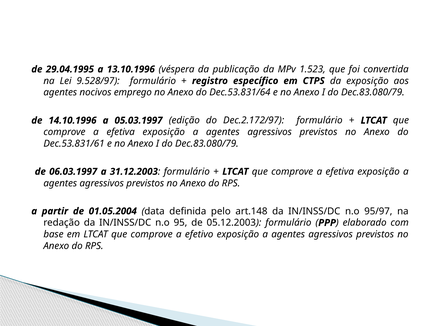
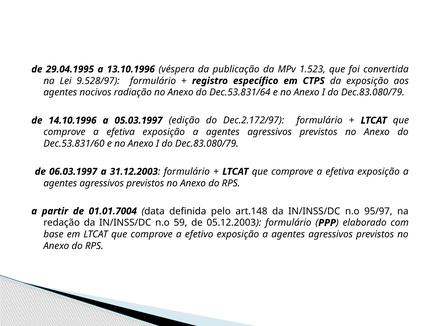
emprego: emprego -> radiação (133, 92)
Dec.53.831/61: Dec.53.831/61 -> Dec.53.831/60 (74, 144)
01.05.2004: 01.05.2004 -> 01.01.7004 (113, 211)
95: 95 -> 59 (180, 223)
